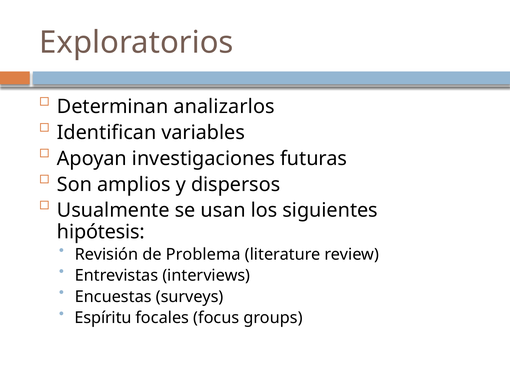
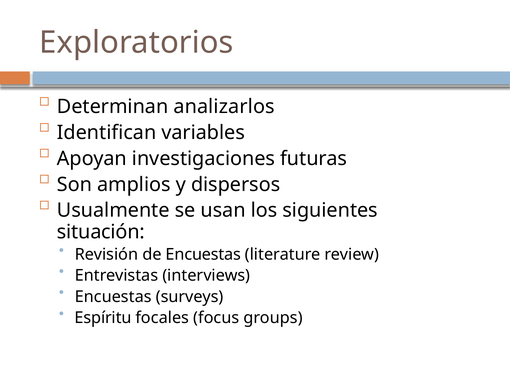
hipótesis: hipótesis -> situación (101, 232)
de Problema: Problema -> Encuestas (203, 254)
